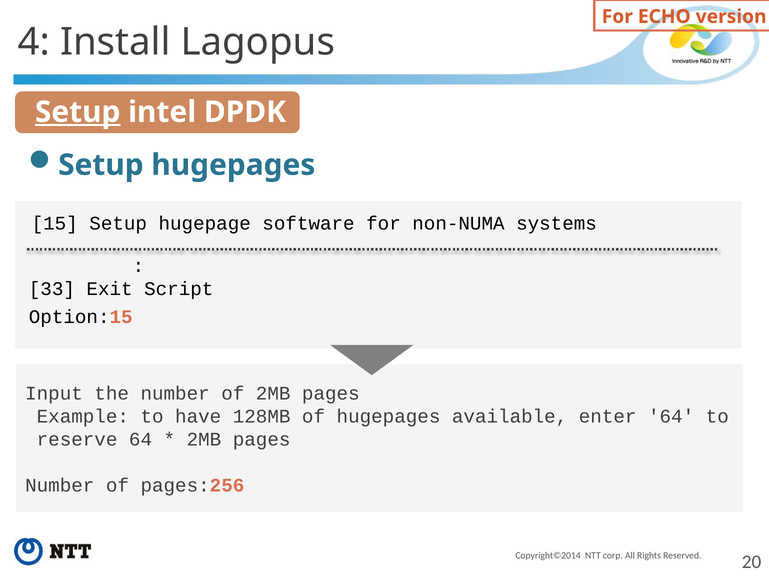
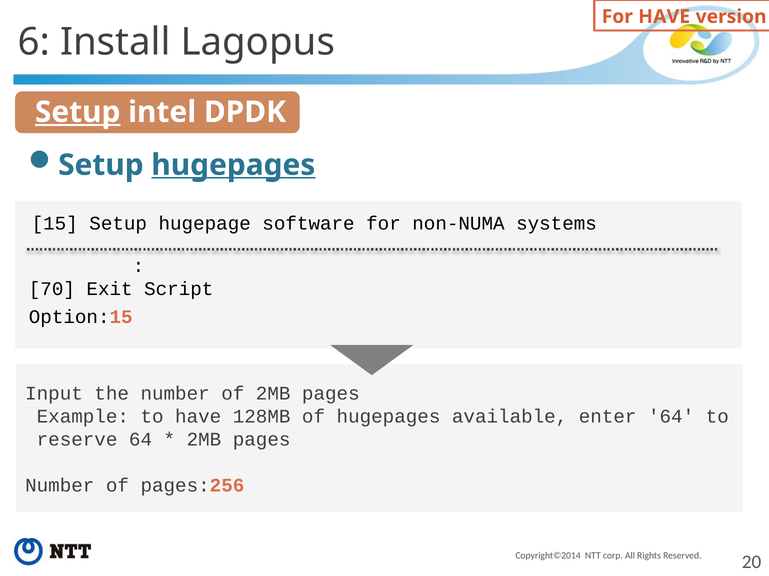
For ECHO: ECHO -> HAVE (664, 17)
4: 4 -> 6 (34, 42)
hugepages underline: none -> present (233, 165)
33: 33 -> 70 (52, 289)
